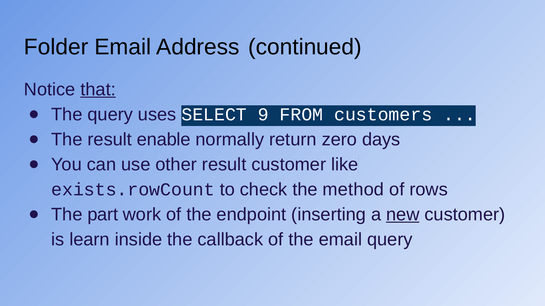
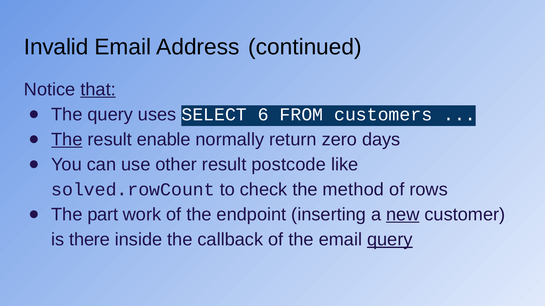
Folder: Folder -> Invalid (56, 47)
9: 9 -> 6 (263, 115)
The underline: none -> present (67, 140)
result customer: customer -> postcode (289, 165)
exists.rowCount: exists.rowCount -> solved.rowCount (133, 190)
learn: learn -> there (90, 240)
query underline: none -> present (390, 240)
